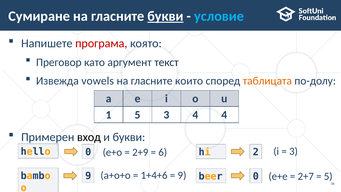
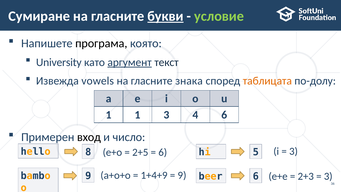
условие colour: light blue -> light green (219, 16)
програма colour: red -> black (101, 43)
Преговор: Преговор -> University (59, 62)
аргумент underline: none -> present (130, 62)
които: които -> знака (189, 81)
1 5: 5 -> 1 (137, 115)
4 4: 4 -> 6 (224, 115)
и букви: букви -> число (129, 137)
hello 0: 0 -> 8 (88, 152)
2+9: 2+9 -> 2+5 (140, 152)
2: 2 -> 5 (256, 152)
1+4+6: 1+4+6 -> 1+4+9 (154, 175)
beer 0: 0 -> 6 (256, 176)
2+7: 2+7 -> 2+3 (306, 176)
5: 5 -> 3 (328, 176)
